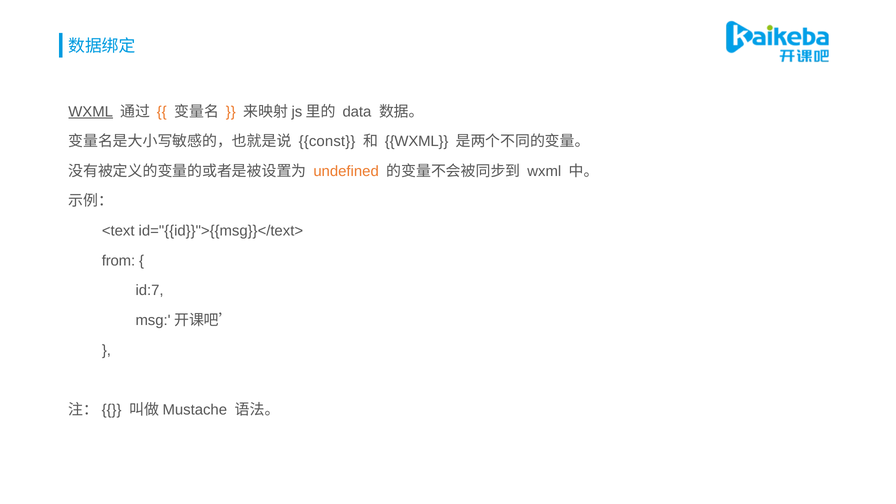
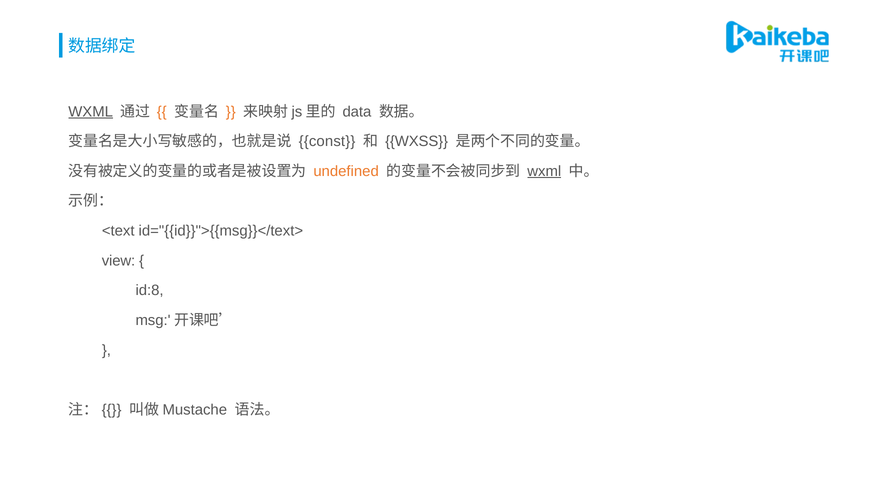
WXML: WXML -> WXSS (417, 141)
wxml underline: none -> present (544, 171)
from: from -> view (118, 261)
id:7: id:7 -> id:8 (150, 290)
